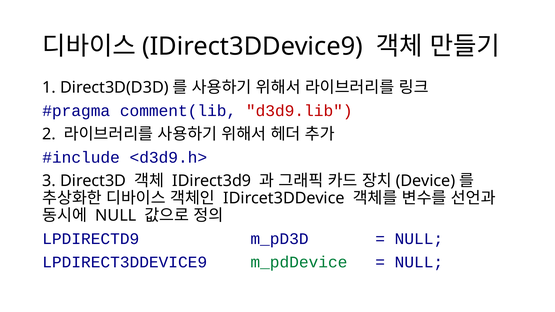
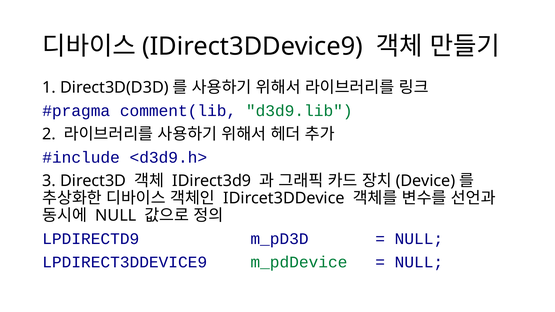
d3d9.lib colour: red -> green (299, 111)
